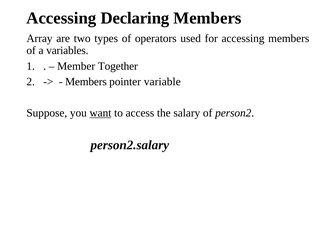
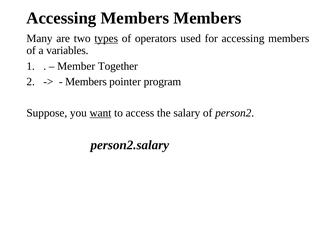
Declaring: Declaring -> Members (135, 18)
Array: Array -> Many (39, 38)
types underline: none -> present (106, 38)
variable: variable -> program (162, 82)
